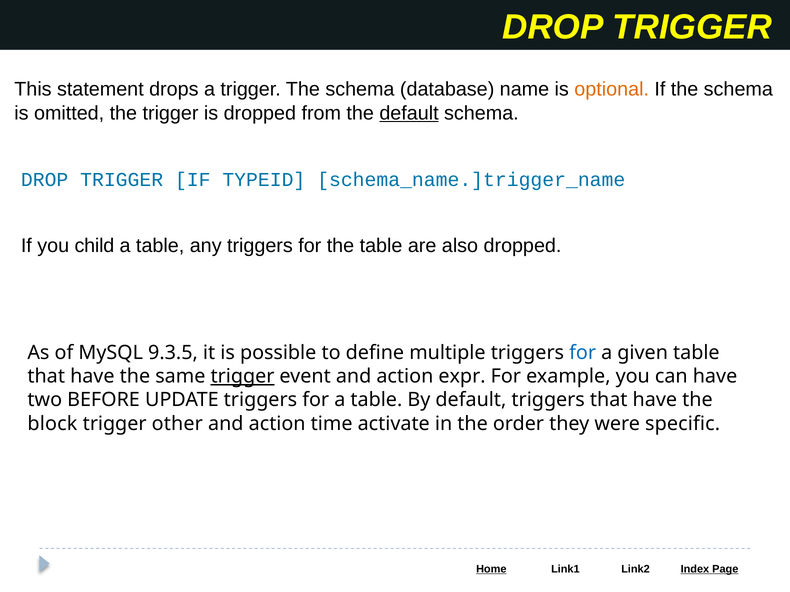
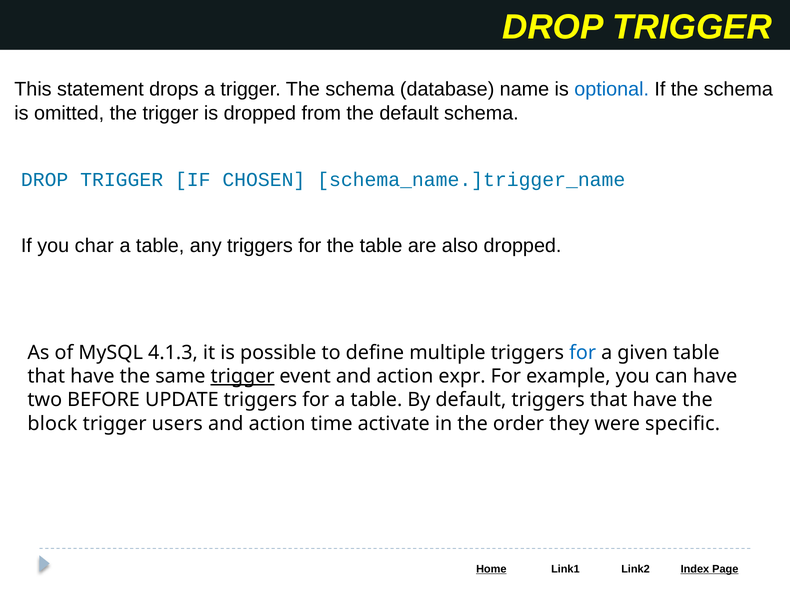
optional colour: orange -> blue (612, 89)
default underline: present -> none (409, 113)
TYPEID: TYPEID -> CHOSEN (264, 180)
child: child -> char (94, 246)
9.3.5: 9.3.5 -> 4.1.3 (173, 353)
other: other -> users (177, 424)
